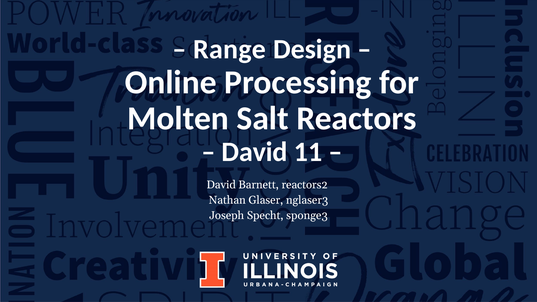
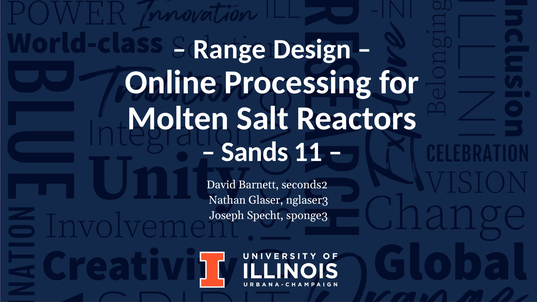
David: David -> Sands (255, 152)
reactors2: reactors2 -> seconds2 (305, 185)
